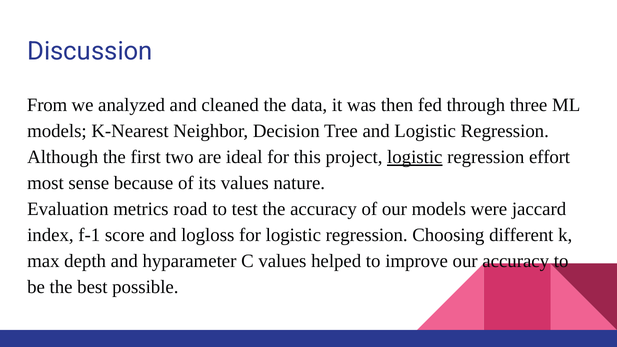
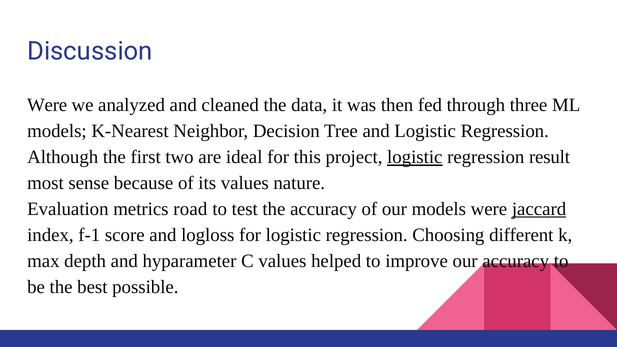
From: From -> Were (47, 105)
effort: effort -> result (549, 157)
jaccard underline: none -> present (539, 209)
